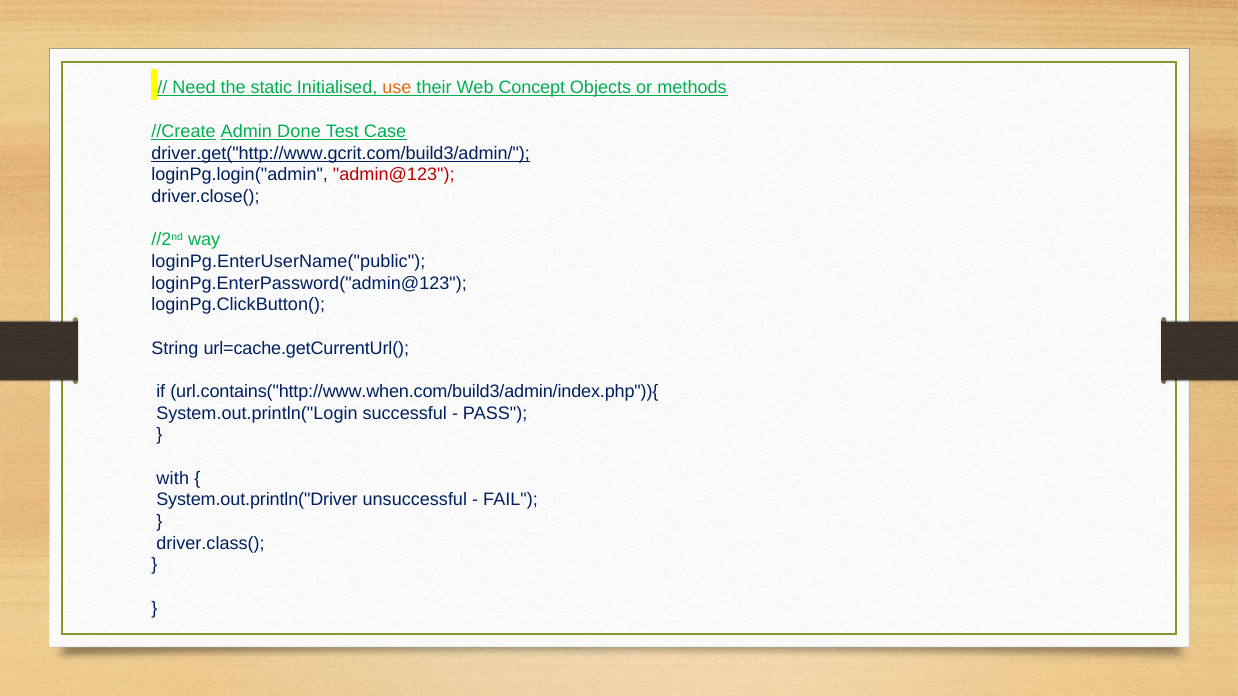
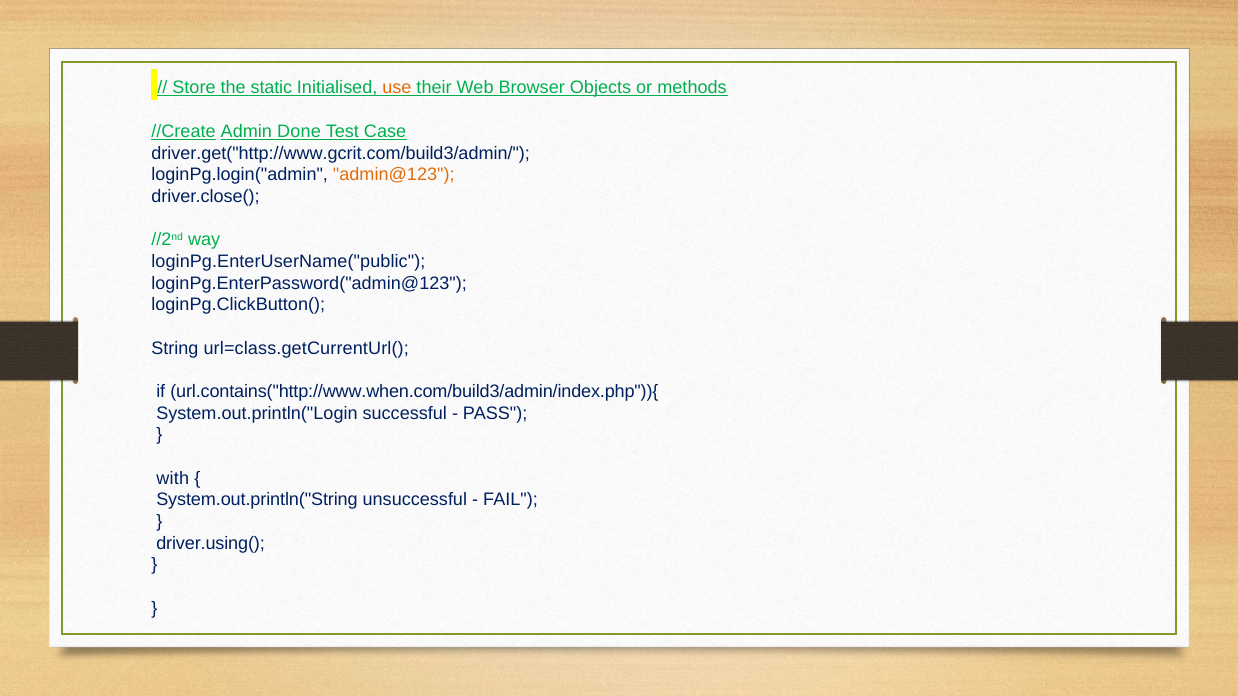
Need: Need -> Store (194, 87)
Concept: Concept -> Browser (532, 87)
driver.get("http://www.gcrit.com/build3/admin/ underline: present -> none (341, 153)
admin@123 colour: red -> orange (394, 175)
url=cache.getCurrentUrl(: url=cache.getCurrentUrl( -> url=class.getCurrentUrl( (306, 349)
System.out.println("Driver: System.out.println("Driver -> System.out.println("String (257, 500)
driver.class(: driver.class( -> driver.using( (211, 544)
